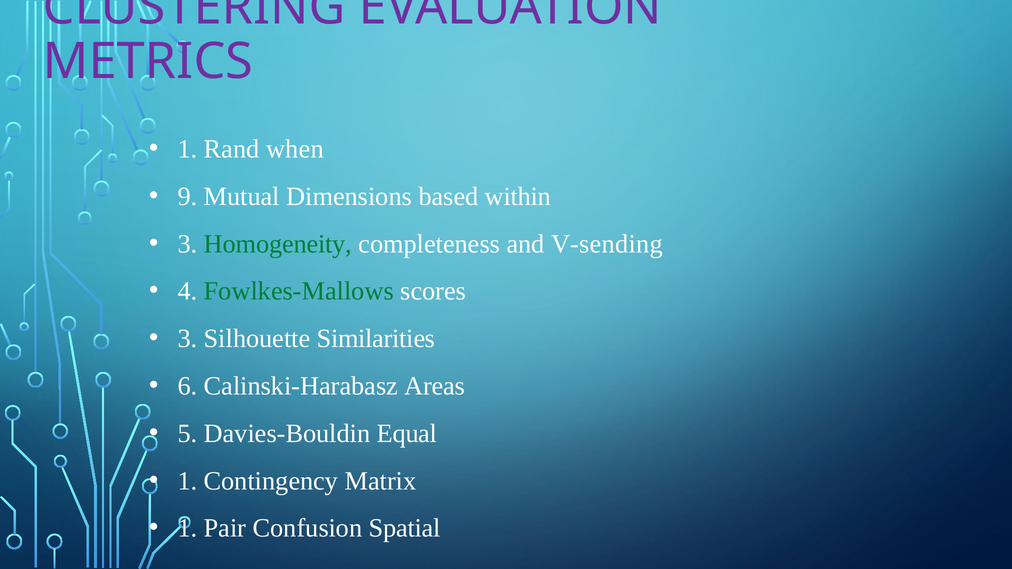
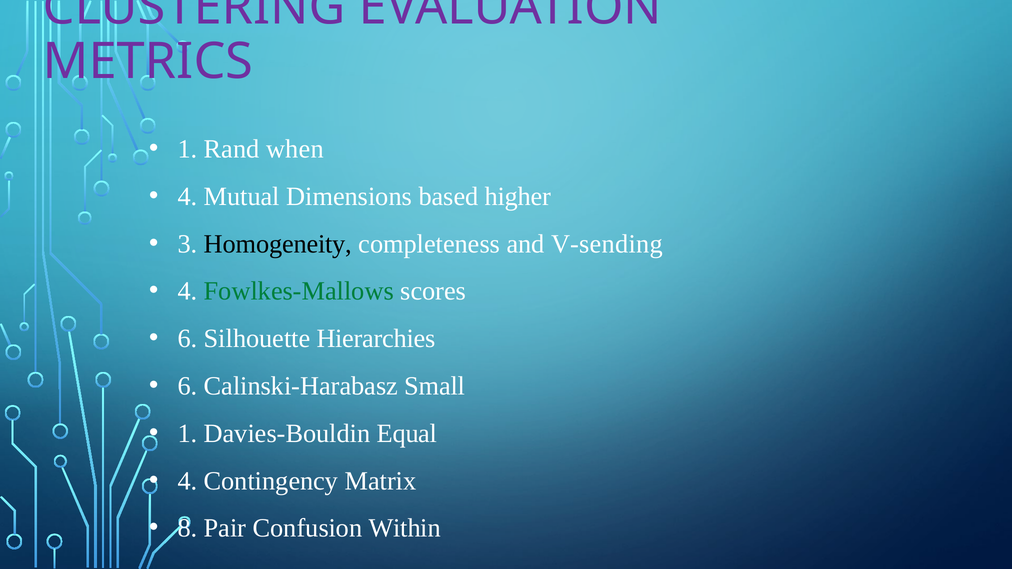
9: 9 -> 4 (187, 197)
within: within -> higher (518, 197)
Homogeneity colour: green -> black (278, 244)
3: 3 -> 6 (187, 339)
Similarities: Similarities -> Hierarchies (376, 339)
Areas: Areas -> Small (435, 386)
5: 5 -> 1 (187, 434)
1: 1 -> 4 (187, 481)
1: 1 -> 8 (187, 529)
Spatial: Spatial -> Within (405, 529)
